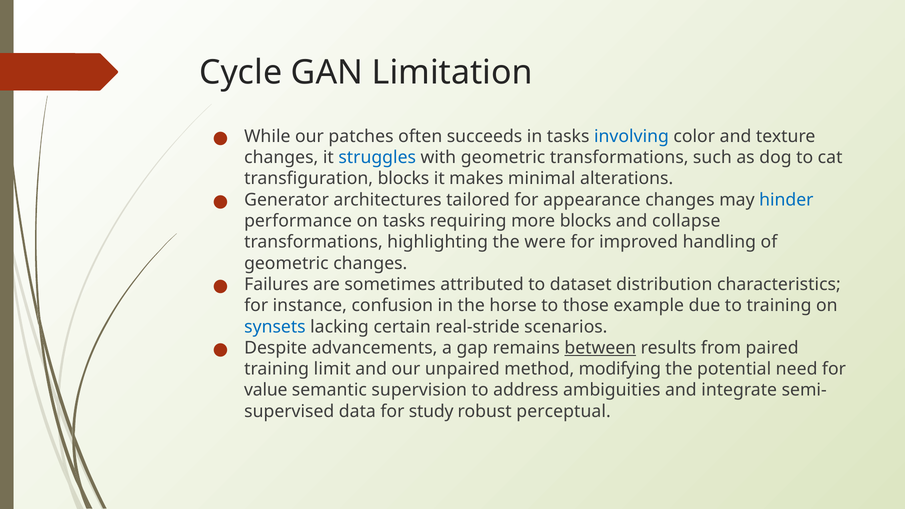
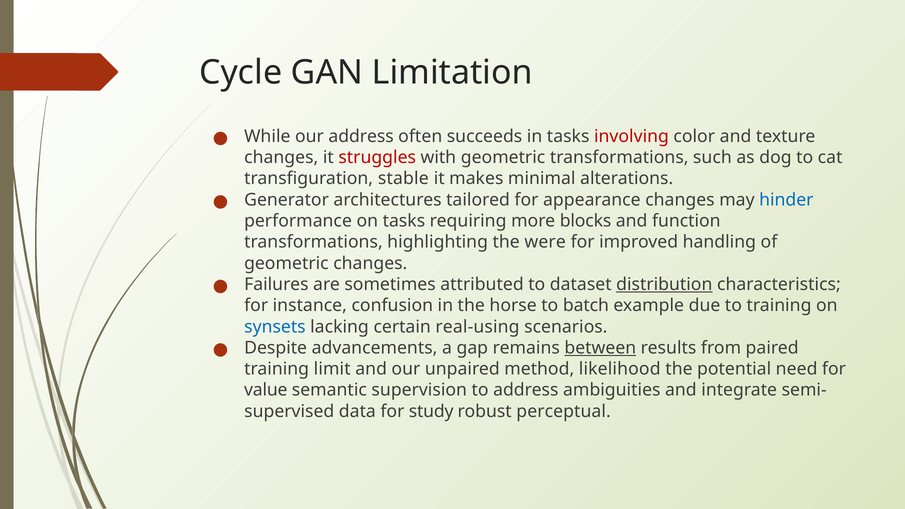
our patches: patches -> address (361, 136)
involving colour: blue -> red (631, 136)
struggles colour: blue -> red (377, 157)
transfiguration blocks: blocks -> stable (403, 179)
collapse: collapse -> function (686, 221)
distribution underline: none -> present (664, 284)
those: those -> batch (586, 306)
real-stride: real-stride -> real-using (478, 327)
modifying: modifying -> likelihood (620, 369)
